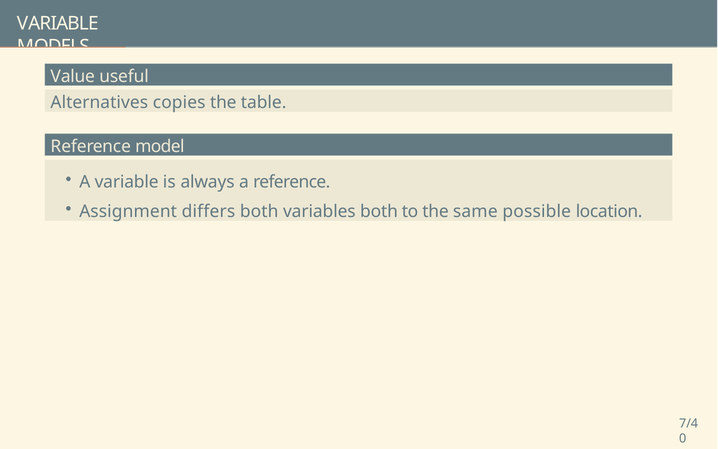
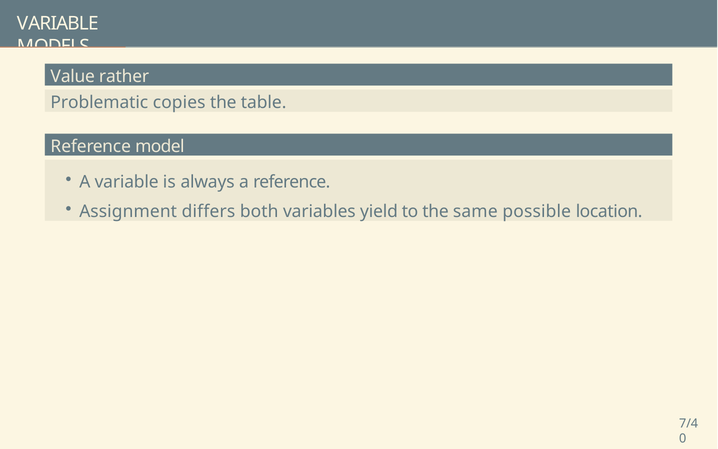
useful: useful -> rather (124, 76)
Alternatives: Alternatives -> Problematic (99, 102)
variables both: both -> yield (379, 211)
